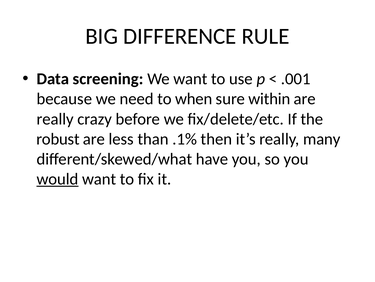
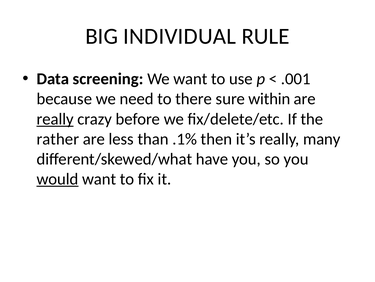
DIFFERENCE: DIFFERENCE -> INDIVIDUAL (180, 36)
when: when -> there (194, 99)
really underline: none -> present (55, 119)
robust: robust -> rather (58, 139)
